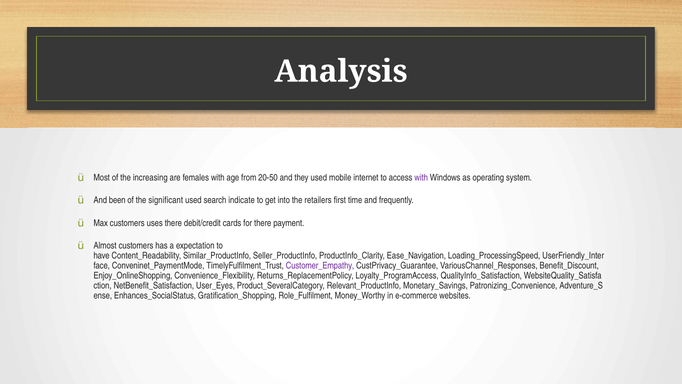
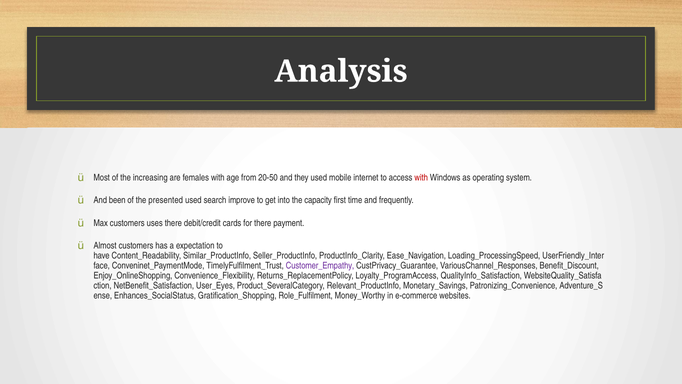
with colour: purple -> red (421, 177)
significant: significant -> presented (166, 200)
indicate: indicate -> improve (242, 200)
retailers: retailers -> capacity (318, 200)
